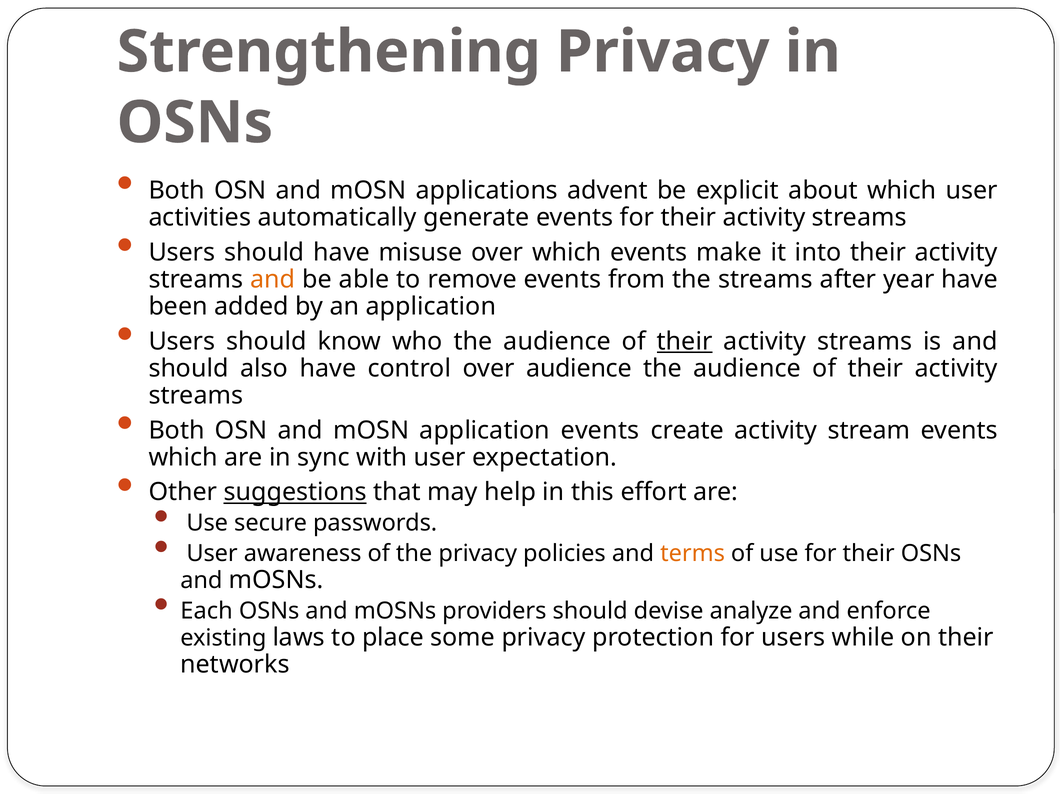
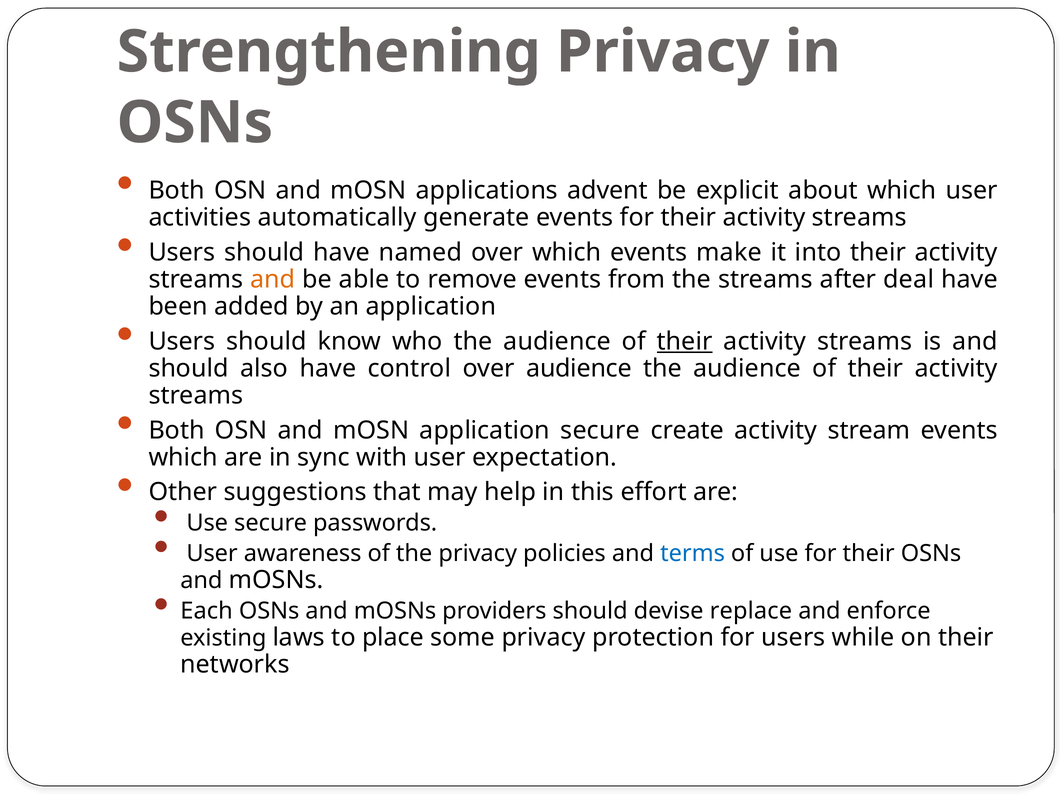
misuse: misuse -> named (421, 252)
year: year -> deal (909, 279)
application events: events -> secure (600, 430)
suggestions underline: present -> none (295, 492)
terms colour: orange -> blue (693, 553)
analyze: analyze -> replace (751, 611)
